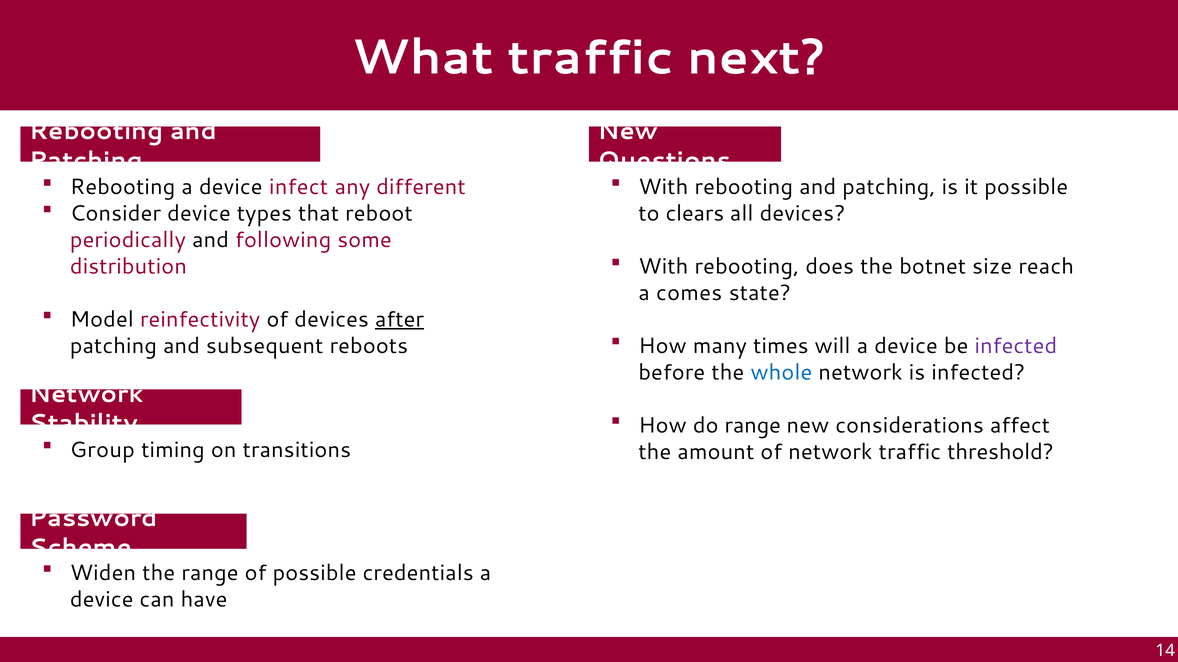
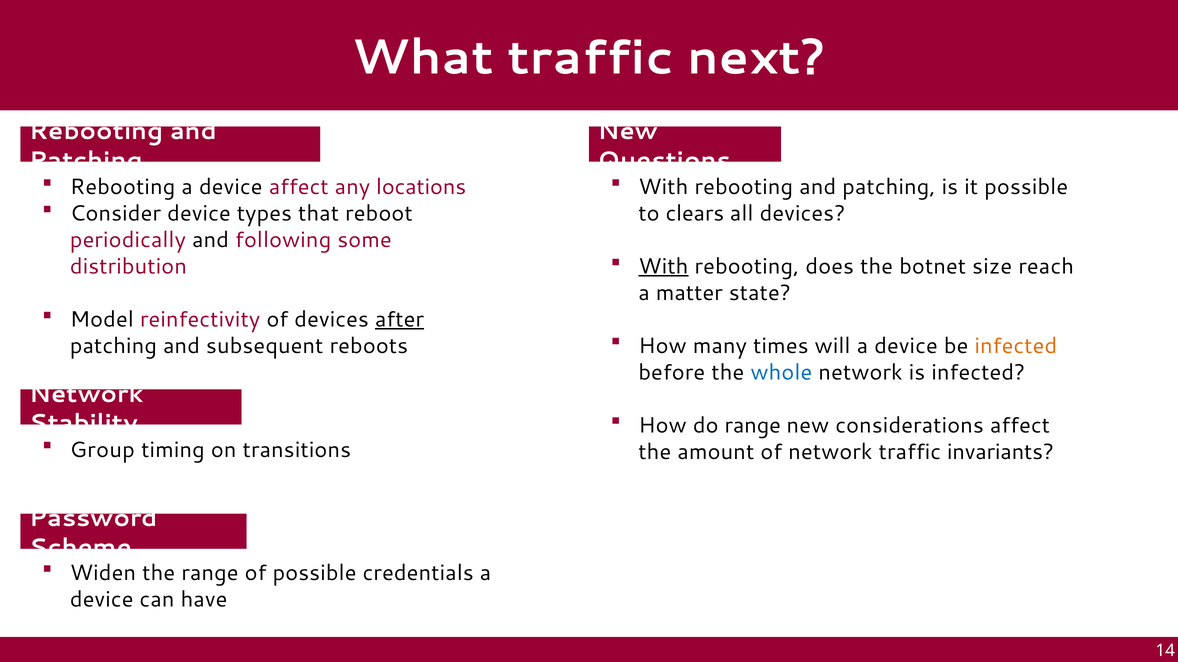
device infect: infect -> affect (299, 187)
different: different -> locations (421, 187)
With underline: none -> present (663, 267)
comes: comes -> matter (689, 293)
infected colour: purple -> orange (1016, 346)
threshold: threshold -> invariants (1001, 452)
